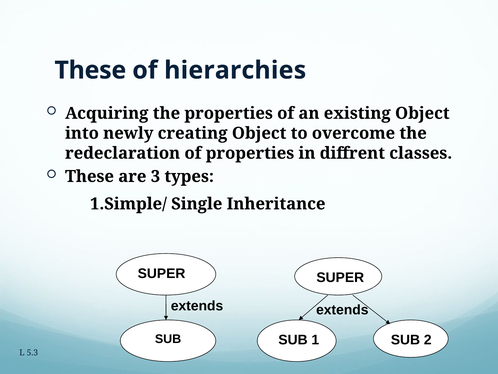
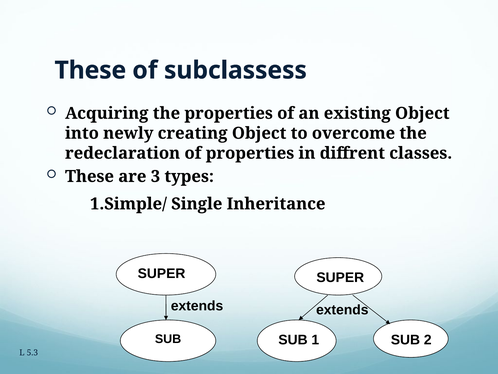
hierarchies: hierarchies -> subclassess (235, 70)
